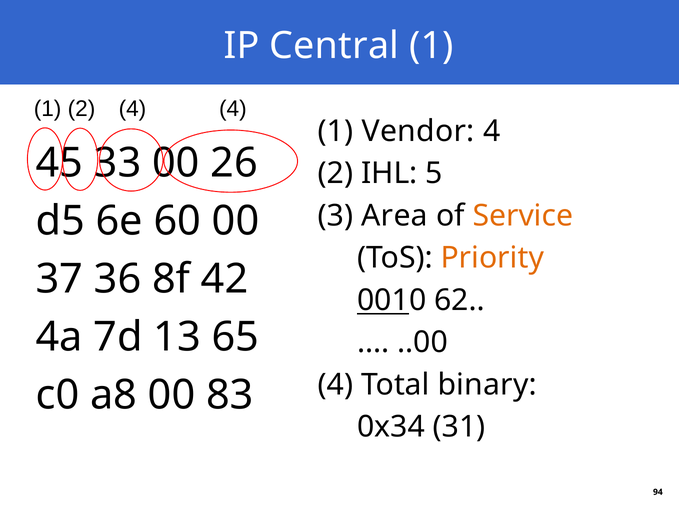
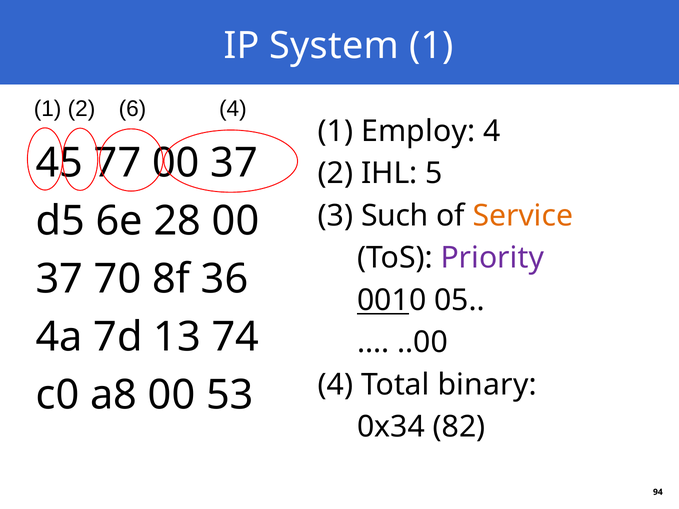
Central: Central -> System (334, 46)
2 4: 4 -> 6 (132, 109)
Vendor: Vendor -> Employ (418, 131)
33: 33 -> 77 (118, 163)
26: 26 -> 37 (234, 163)
Area: Area -> Such (395, 216)
60: 60 -> 28 (177, 221)
Priority colour: orange -> purple (492, 258)
36: 36 -> 70 (118, 279)
42: 42 -> 36 (225, 279)
62: 62 -> 05 (459, 300)
65: 65 -> 74 (235, 337)
83: 83 -> 53 (230, 395)
31: 31 -> 82 (459, 427)
